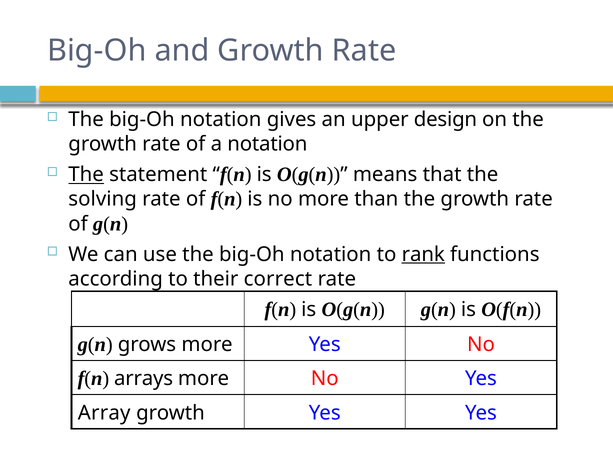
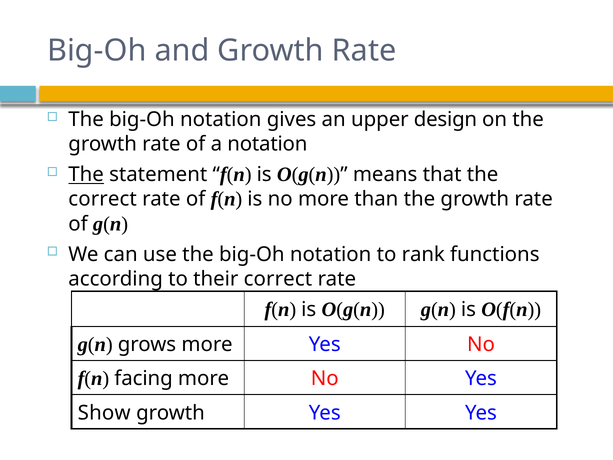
solving: solving -> correct (103, 199)
rank underline: present -> none (423, 254)
arrays: arrays -> facing (144, 379)
Array: Array -> Show (104, 413)
